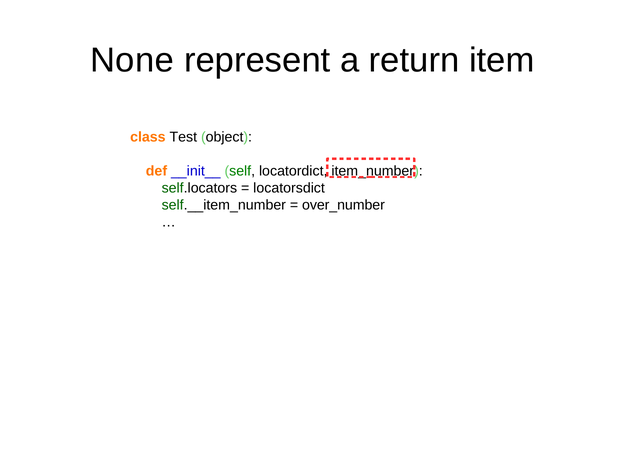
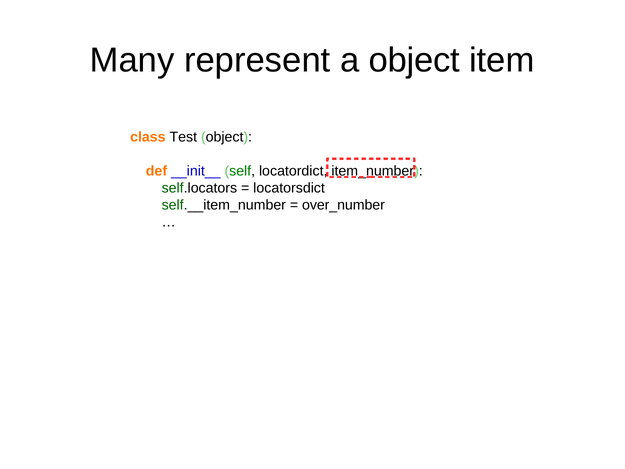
None: None -> Many (132, 60)
a return: return -> object (414, 60)
